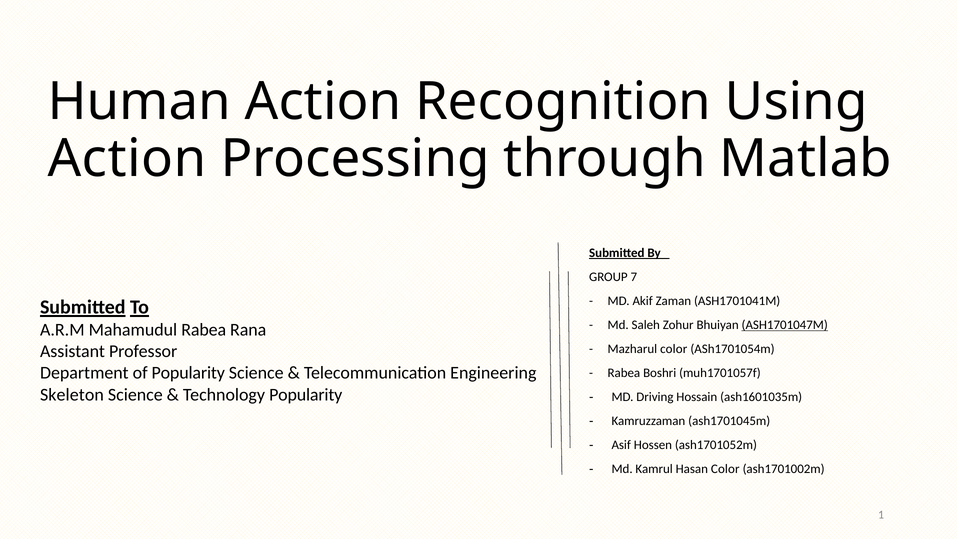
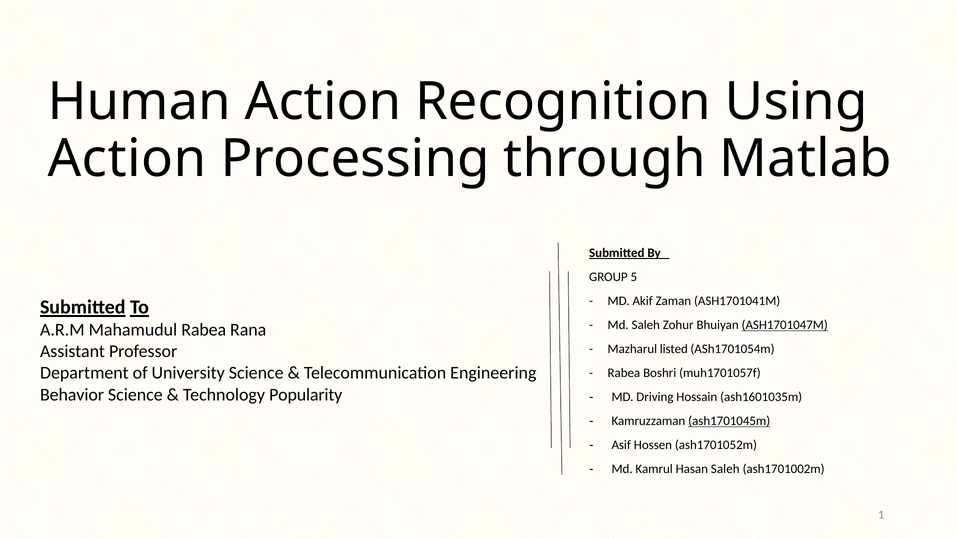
7: 7 -> 5 (634, 277)
Mazharul color: color -> listed (674, 349)
of Popularity: Popularity -> University (188, 373)
Skeleton: Skeleton -> Behavior (72, 394)
ash1701045m underline: none -> present (729, 421)
Hasan Color: Color -> Saleh (725, 469)
